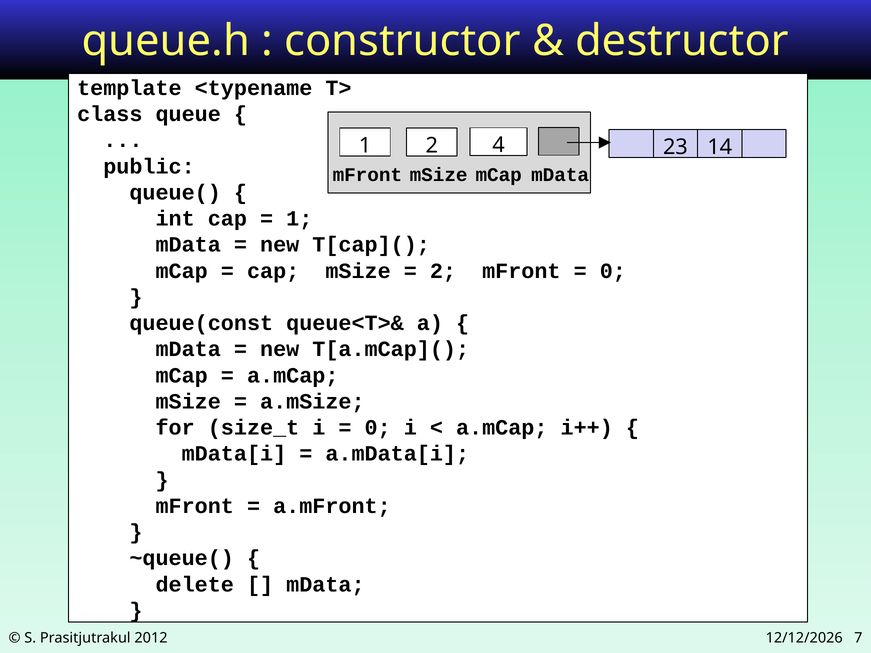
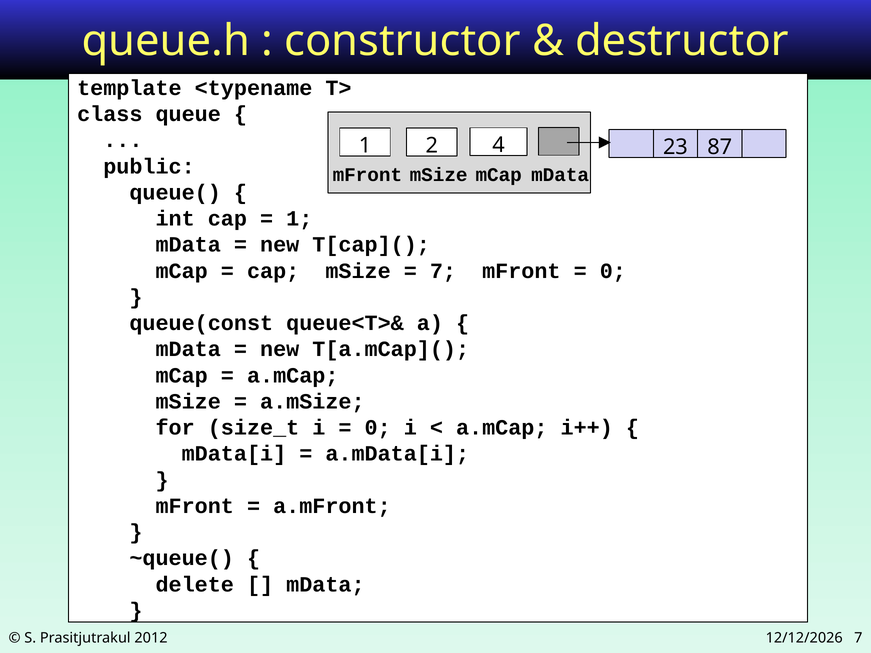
14: 14 -> 87 (720, 147)
2: 2 -> 7 (443, 271)
